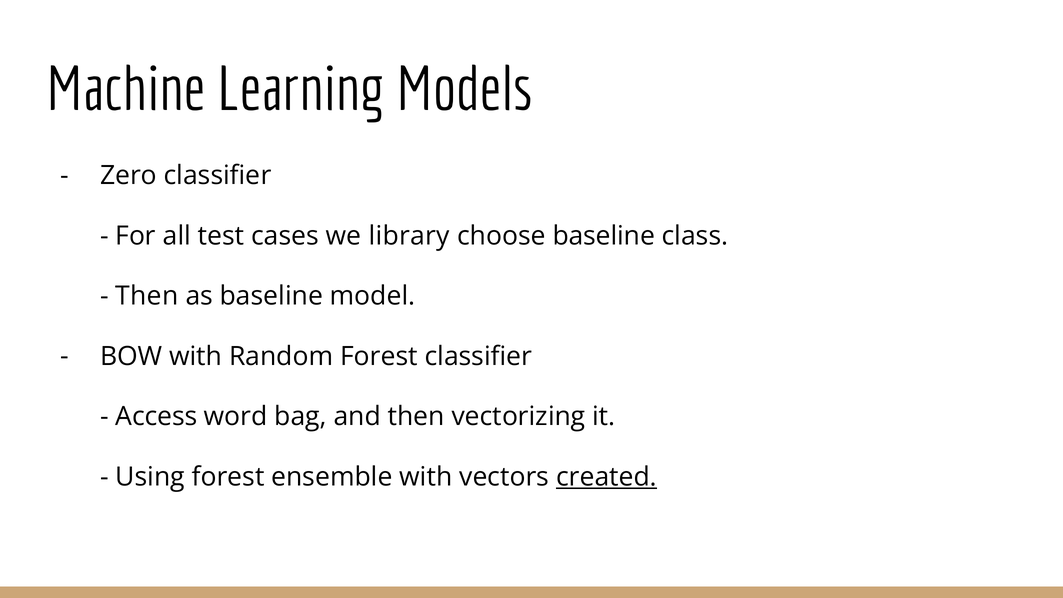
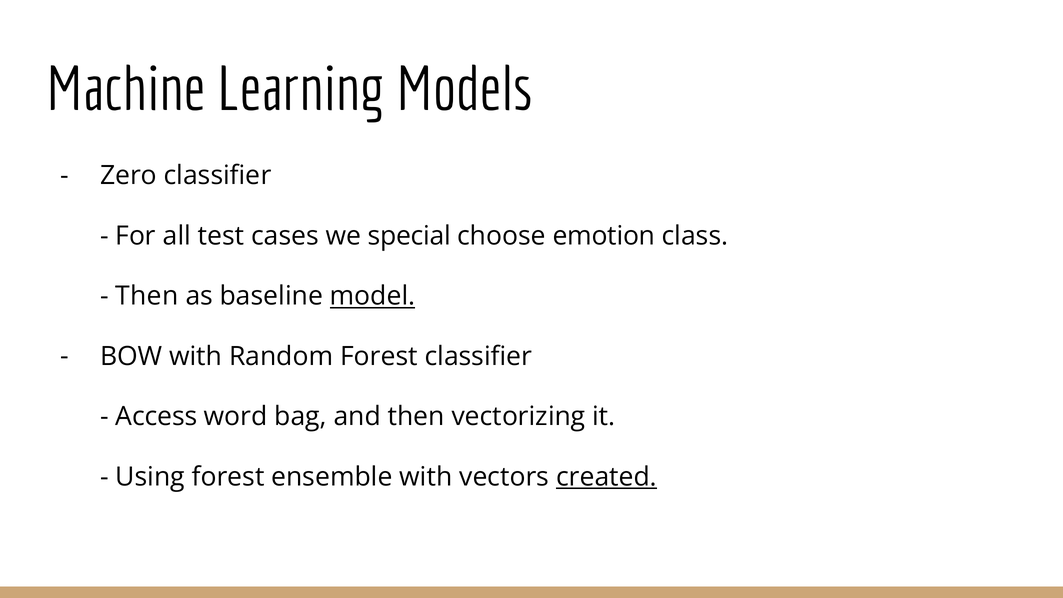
library: library -> special (409, 236)
choose baseline: baseline -> emotion (604, 236)
model underline: none -> present (372, 296)
